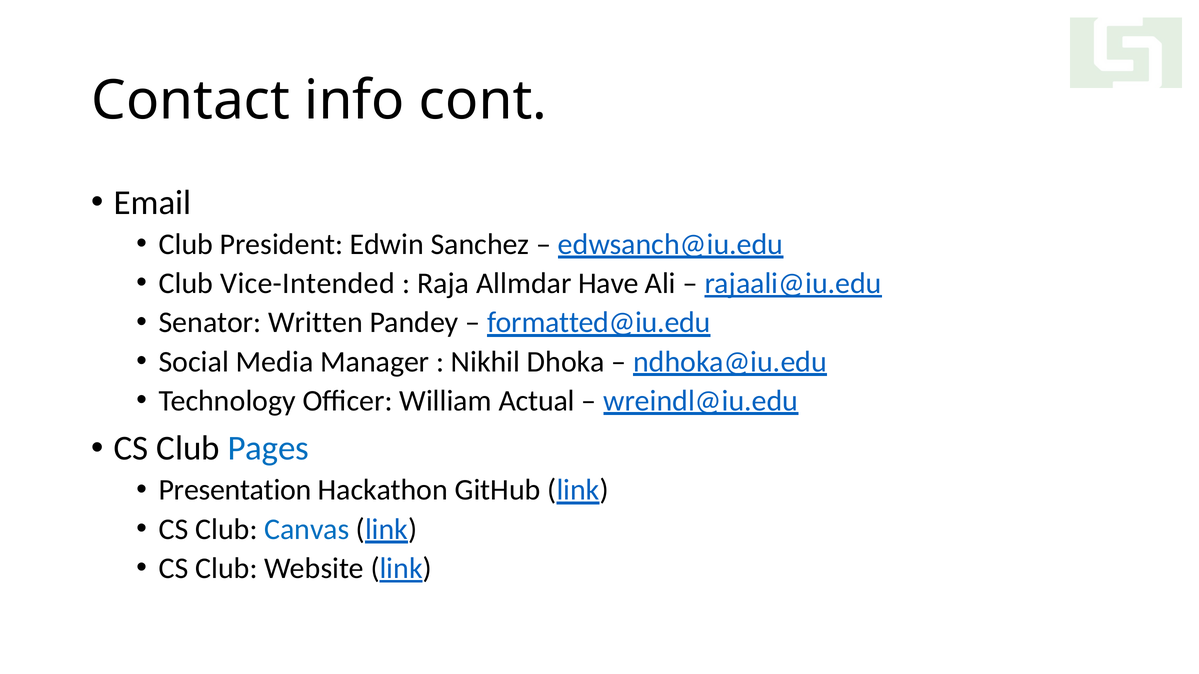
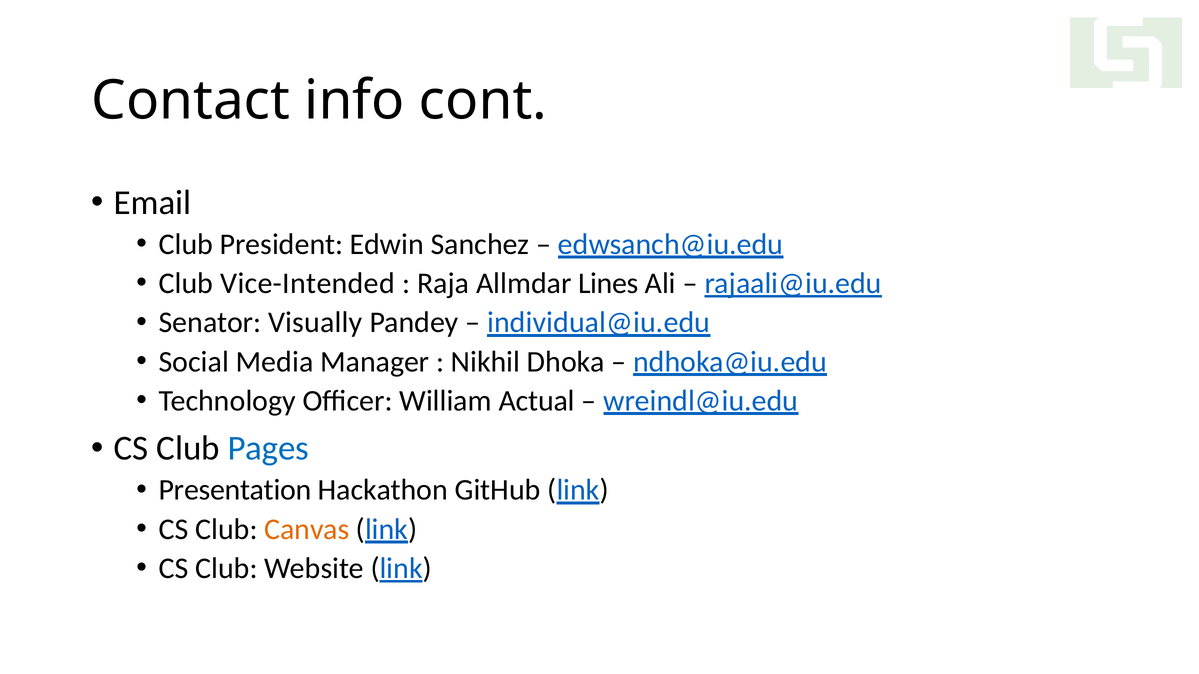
Have: Have -> Lines (608, 284)
Written: Written -> Visually (315, 323)
formatted@iu.edu: formatted@iu.edu -> individual@iu.edu (599, 323)
Canvas colour: blue -> orange (307, 530)
